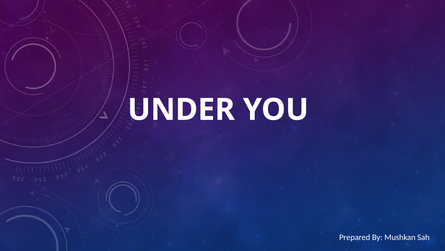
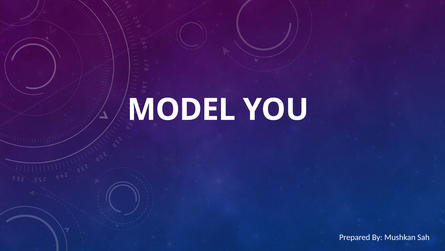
UNDER: UNDER -> MODEL (181, 109)
